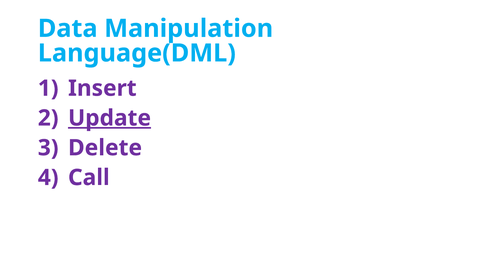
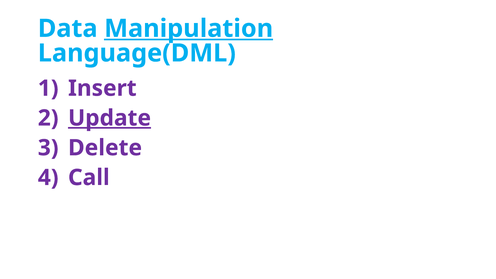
Manipulation underline: none -> present (189, 29)
